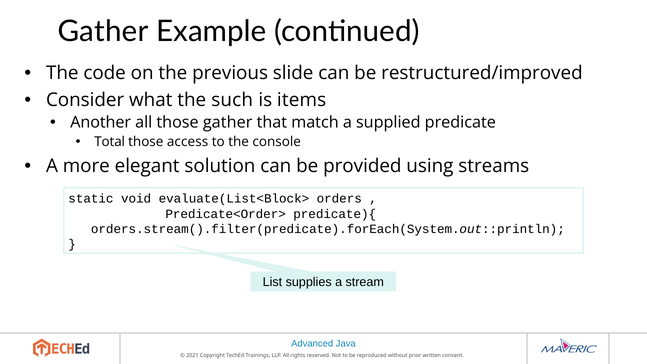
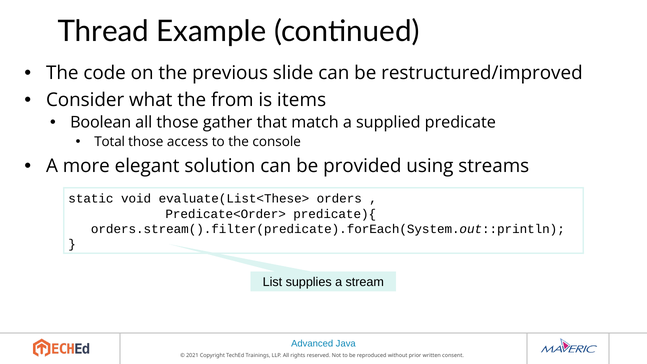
Gather: Gather -> Thread (103, 31)
such: such -> from (232, 100)
Another: Another -> Boolean (101, 122)
evaluate(List<Block>: evaluate(List<Block> -> evaluate(List<These> (234, 199)
